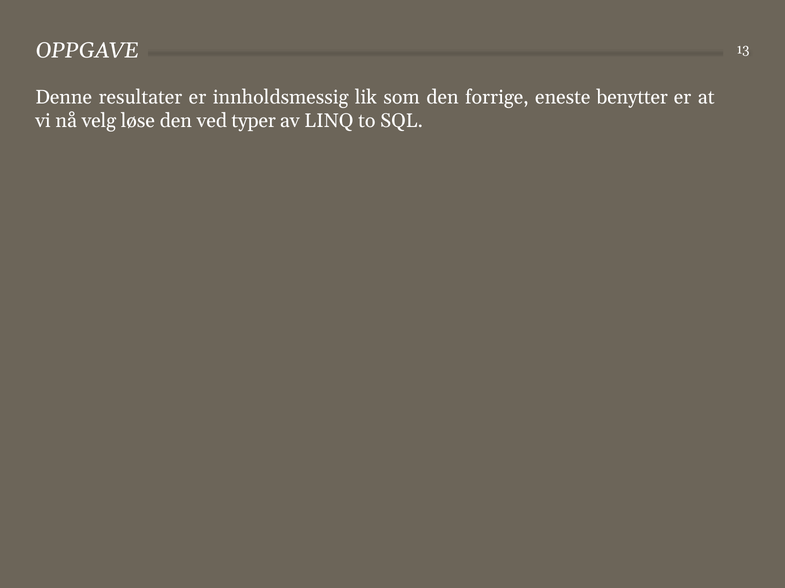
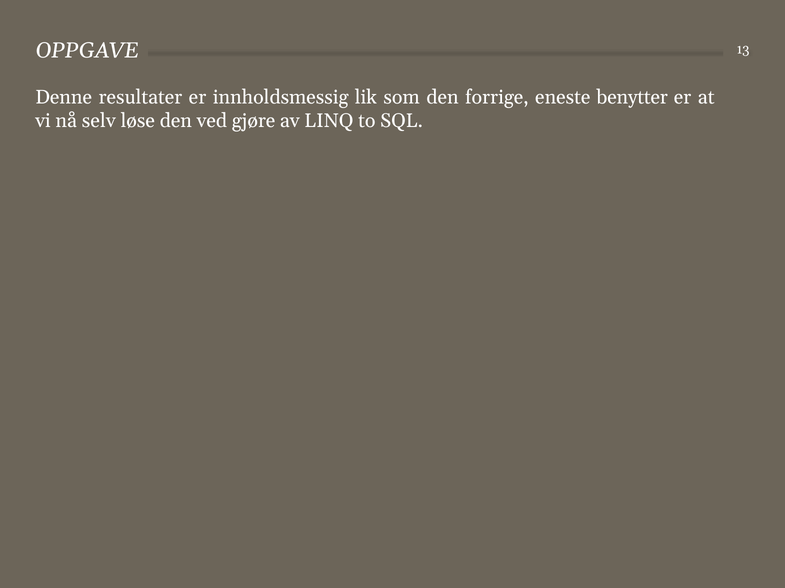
velg: velg -> selv (99, 121)
typer: typer -> gjøre (254, 121)
